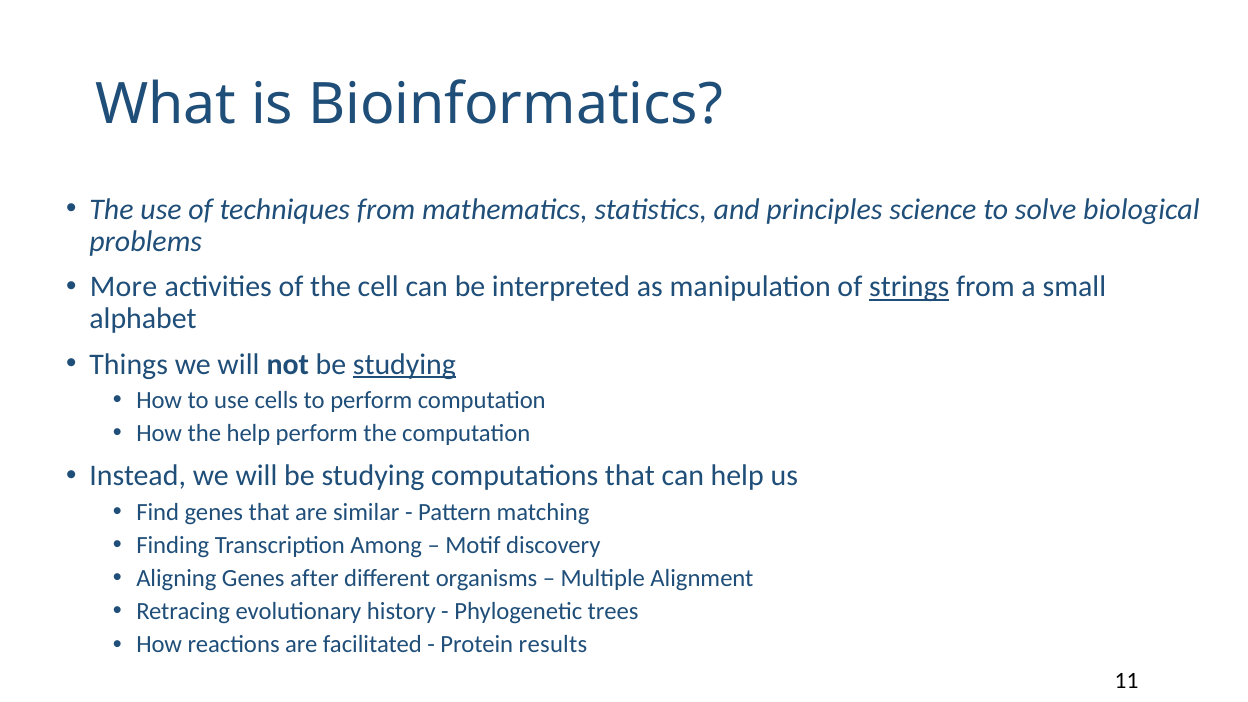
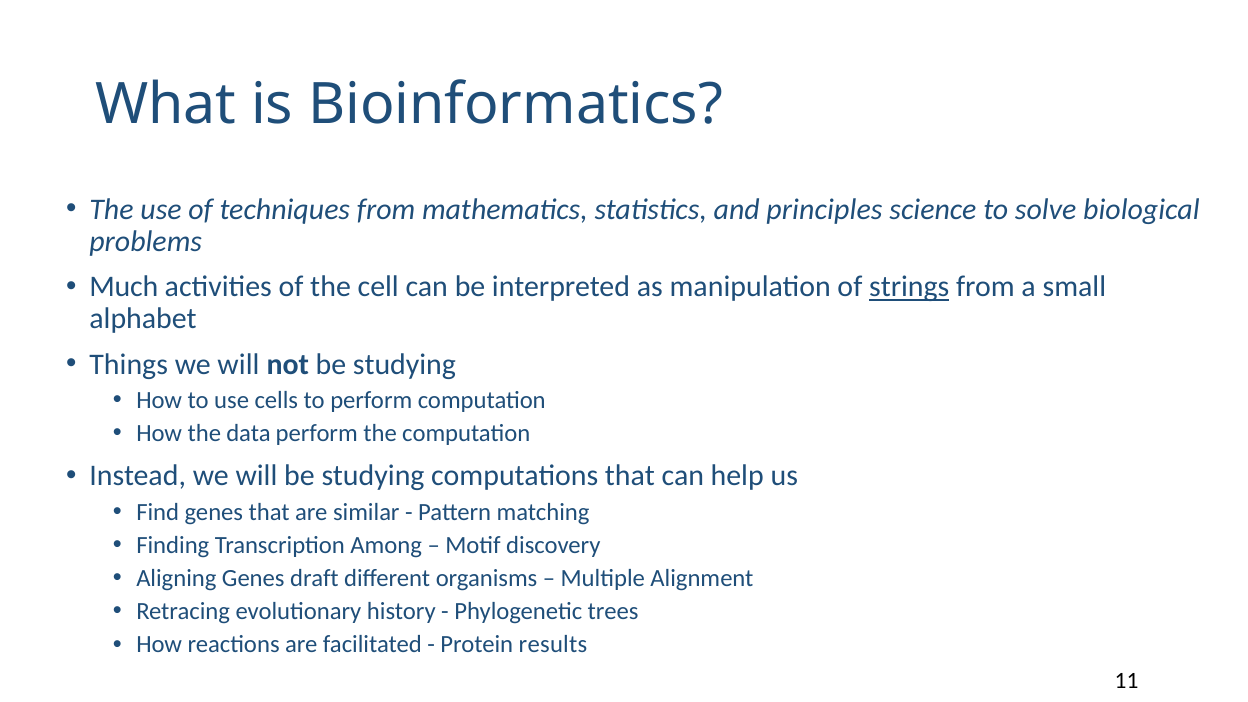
More: More -> Much (124, 287)
studying underline: present -> none (404, 364)
the help: help -> data (249, 434)
after: after -> draft (314, 578)
